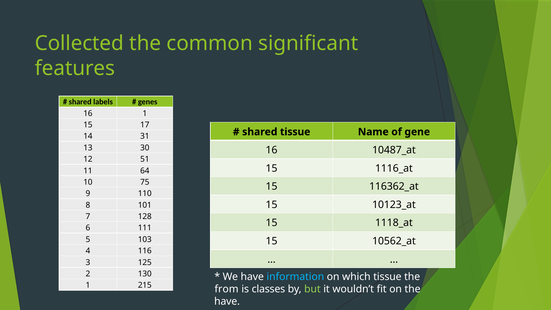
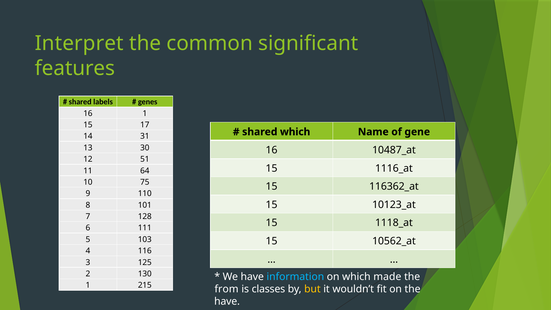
Collected: Collected -> Interpret (79, 43)
shared tissue: tissue -> which (295, 132)
which tissue: tissue -> made (387, 277)
but colour: light green -> yellow (312, 289)
